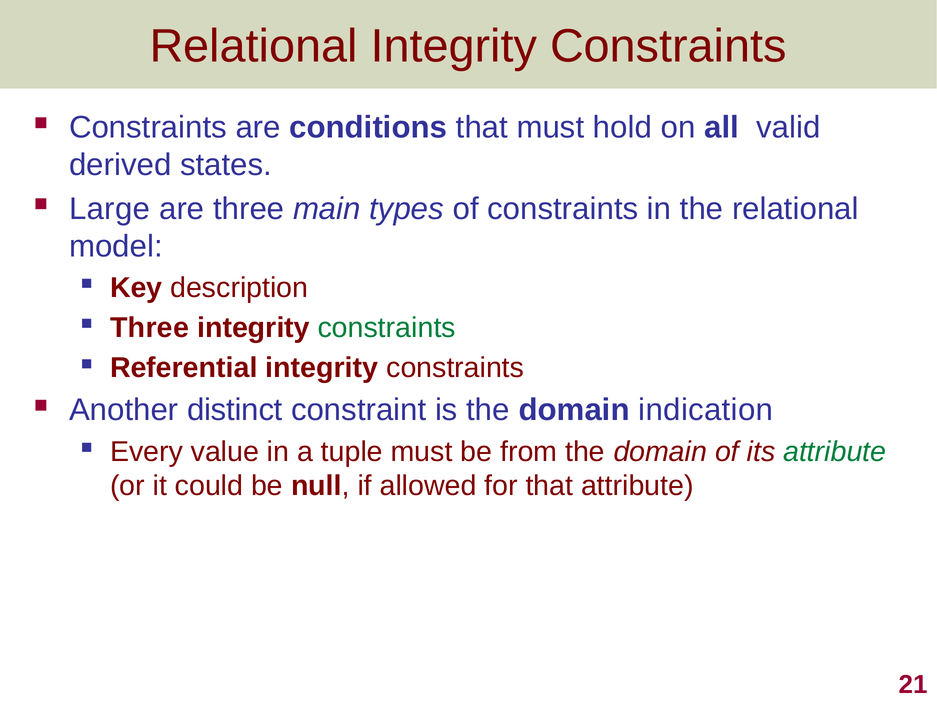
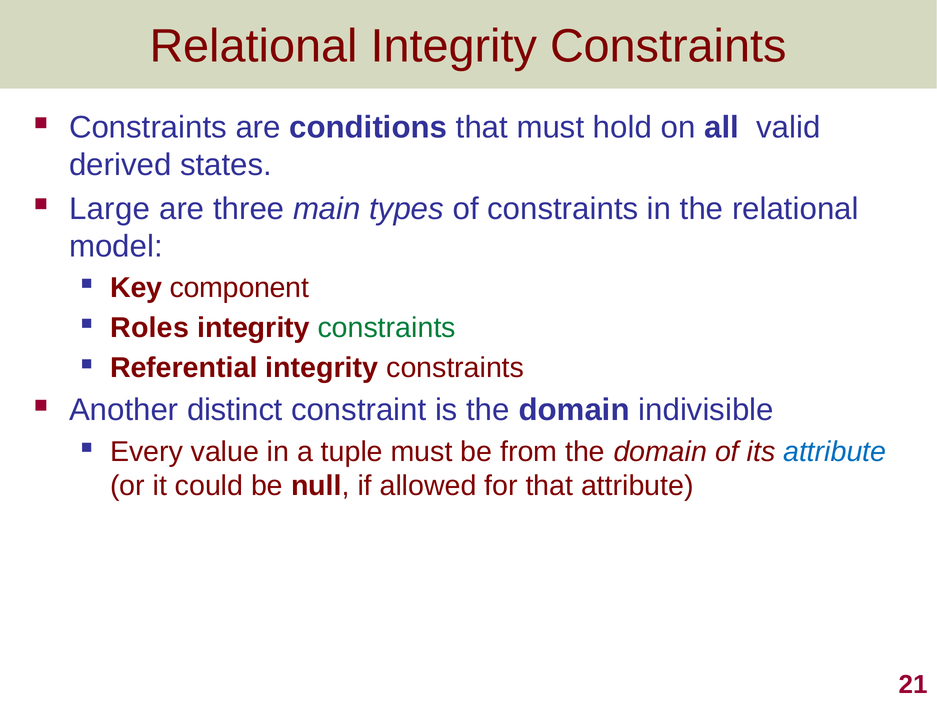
description: description -> component (239, 288)
Three: Three -> Roles (150, 328)
indication: indication -> indivisible (706, 410)
attribute colour: green -> blue (835, 451)
